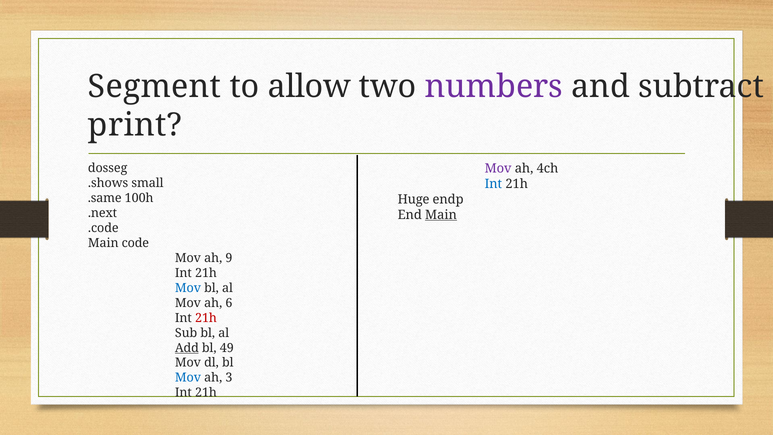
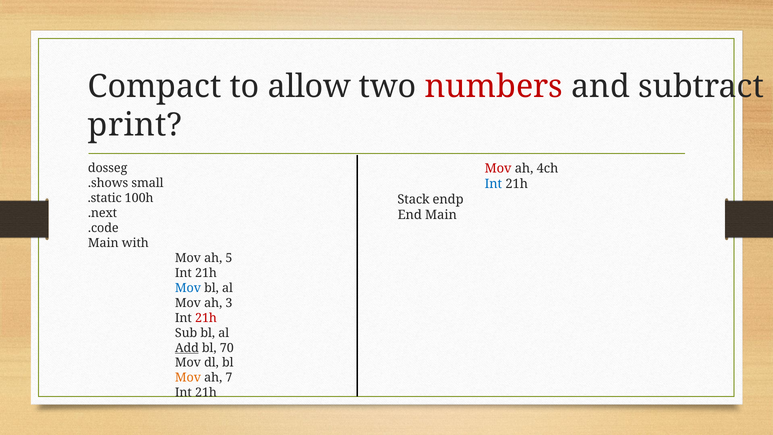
Segment: Segment -> Compact (155, 87)
numbers colour: purple -> red (494, 87)
Mov colour: purple -> red (498, 168)
.same: .same -> .static (105, 198)
Huge: Huge -> Stack (414, 199)
Main underline: present -> none (441, 215)
code: code -> with (135, 243)
9: 9 -> 5 (229, 258)
6: 6 -> 3 (229, 303)
49: 49 -> 70 (227, 348)
Mov colour: blue -> orange (188, 378)
3: 3 -> 7 (229, 378)
